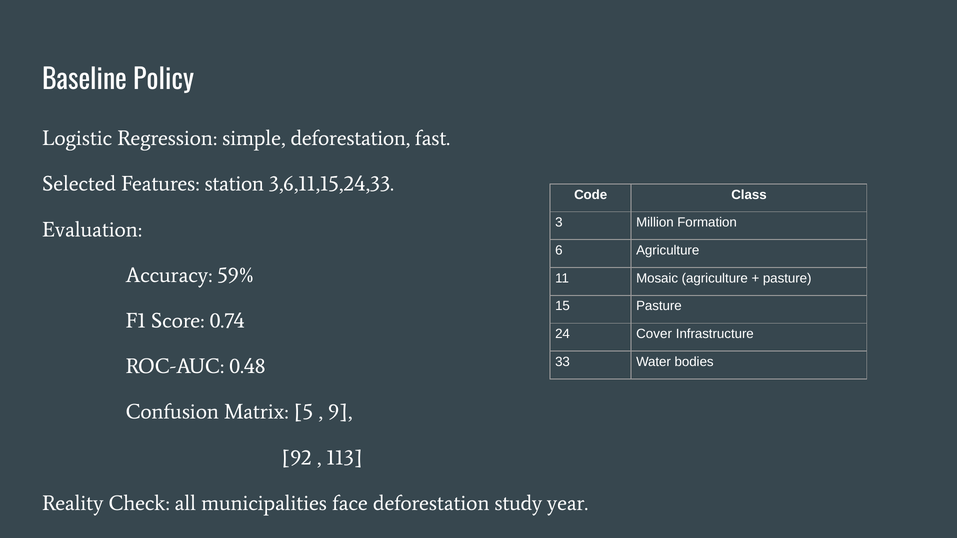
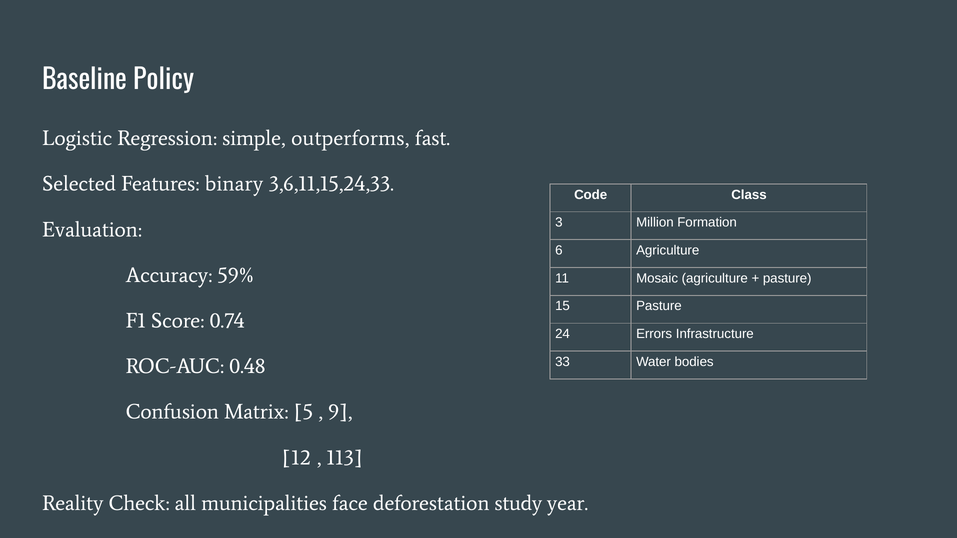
simple deforestation: deforestation -> outperforms (350, 138)
station: station -> binary (234, 184)
Cover: Cover -> Errors (654, 334)
92: 92 -> 12 (296, 458)
